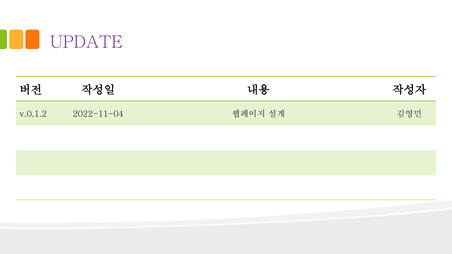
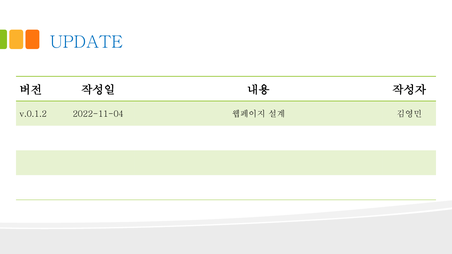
UPDATE colour: purple -> blue (86, 42)
